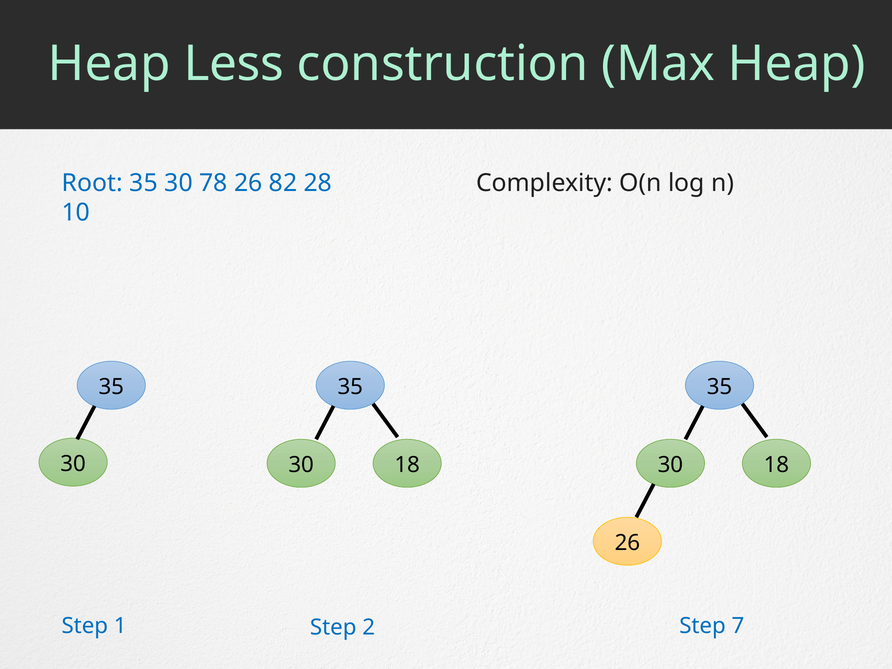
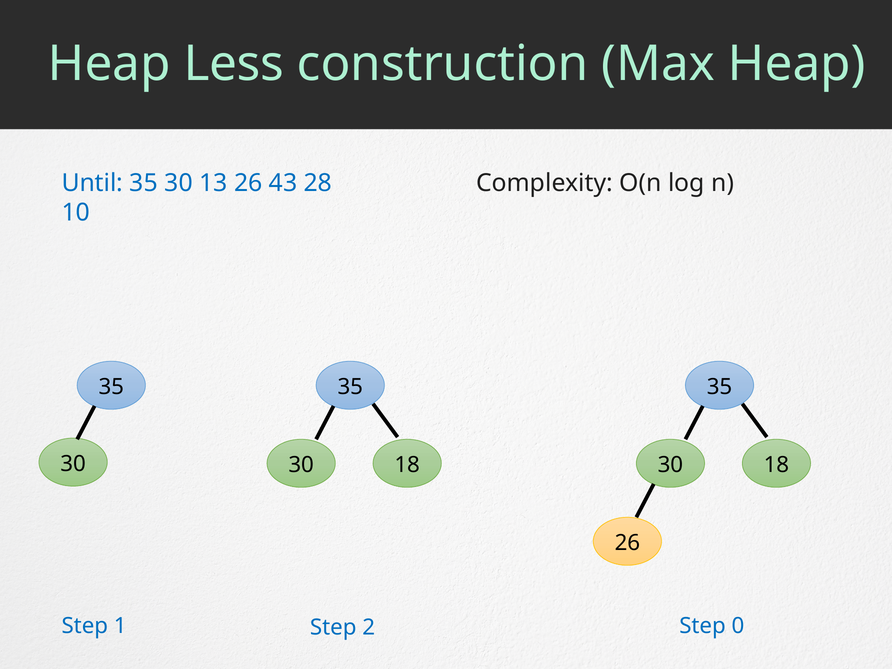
Root: Root -> Until (92, 183)
78: 78 -> 13 (213, 183)
82: 82 -> 43 (283, 183)
7: 7 -> 0 (738, 626)
